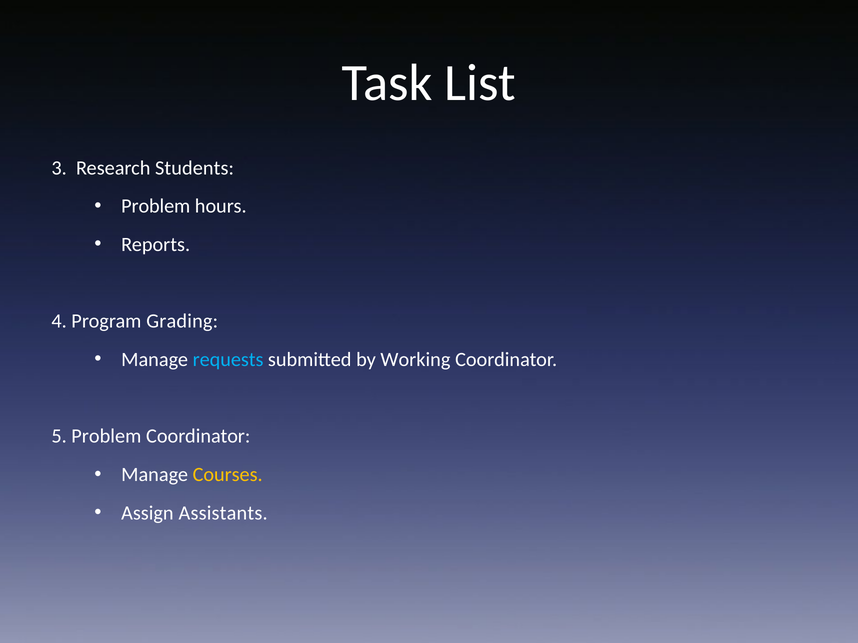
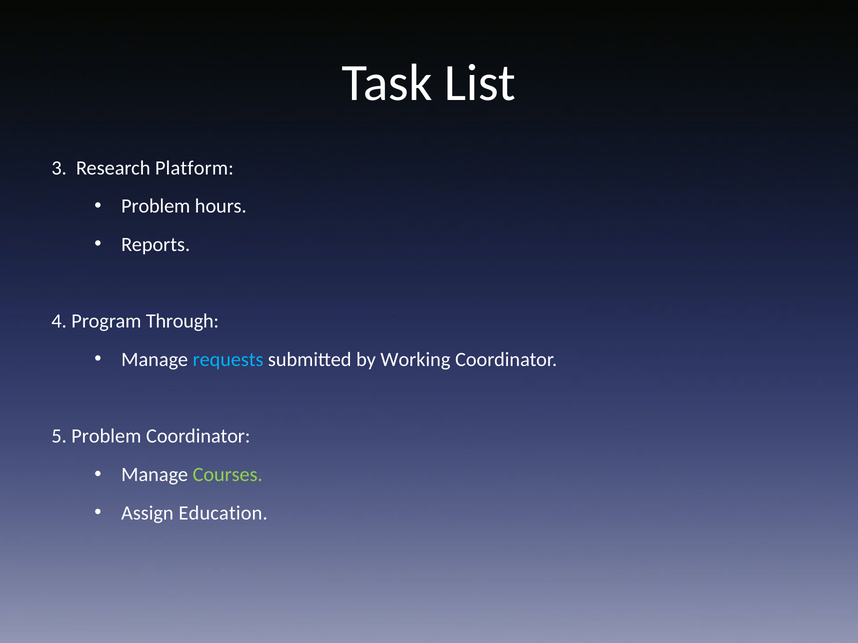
Students: Students -> Platform (194, 168)
Grading: Grading -> Through (182, 322)
Courses colour: yellow -> light green (228, 475)
Assistants: Assistants -> Education (223, 513)
